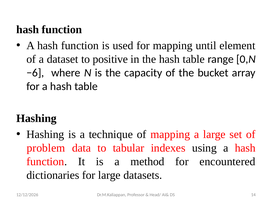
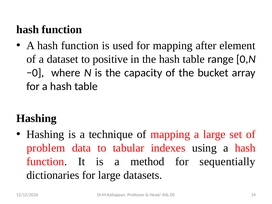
until: until -> after (206, 46)
−6: −6 -> −0 (35, 73)
encountered: encountered -> sequentially (227, 162)
